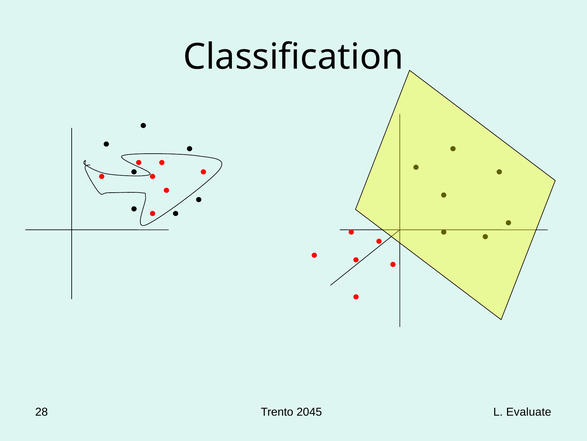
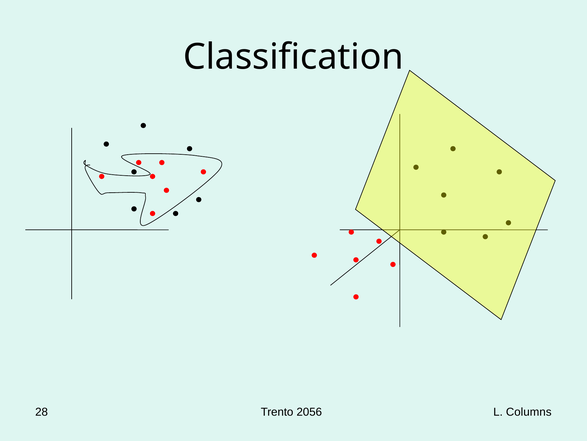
2045: 2045 -> 2056 (309, 412)
Evaluate: Evaluate -> Columns (529, 412)
